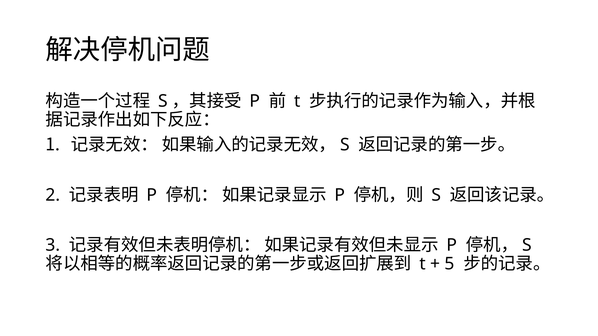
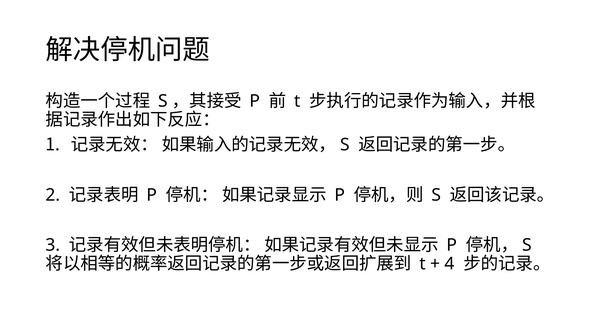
5: 5 -> 4 (450, 264)
